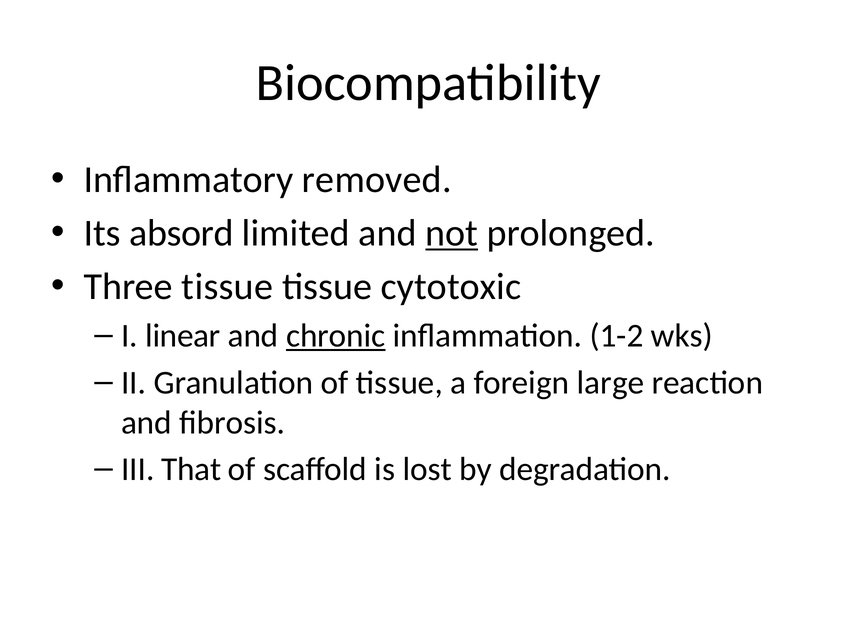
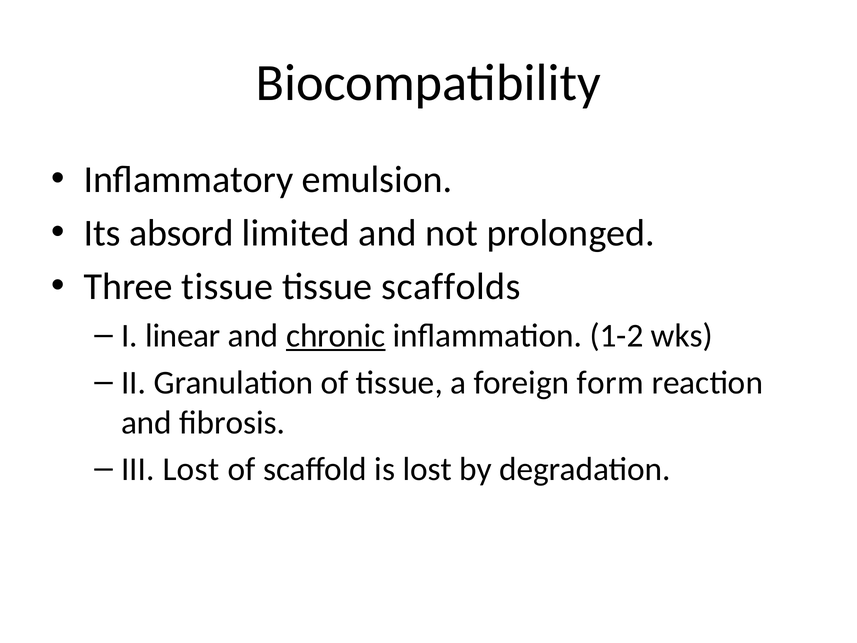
removed: removed -> emulsion (377, 180)
not underline: present -> none (452, 233)
cytotoxic: cytotoxic -> scaffolds (451, 286)
large: large -> form (610, 382)
III That: That -> Lost (191, 469)
